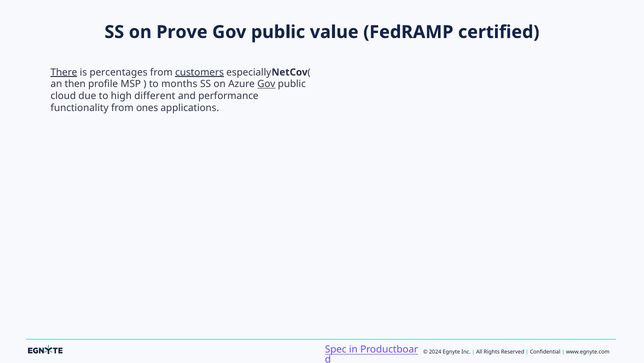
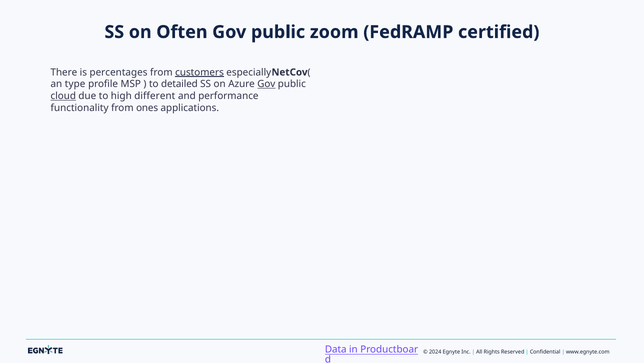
Prove: Prove -> Often (182, 32)
value: value -> zoom (334, 32)
There underline: present -> none (64, 72)
then: then -> type (75, 84)
months: months -> detailed (179, 84)
cloud underline: none -> present (63, 96)
Spec: Spec -> Data (336, 349)
